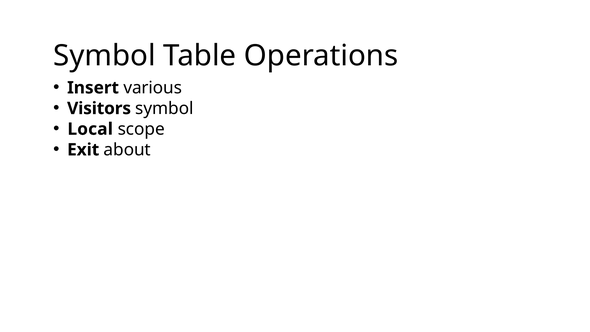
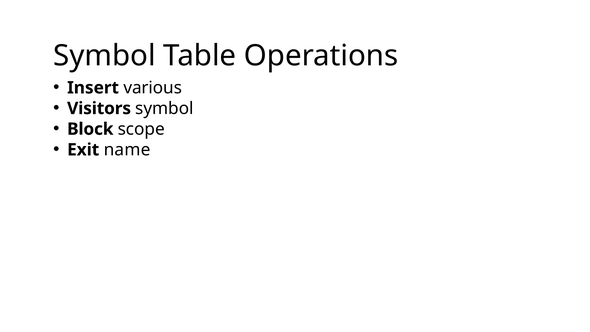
Local: Local -> Block (90, 129)
about: about -> name (127, 150)
